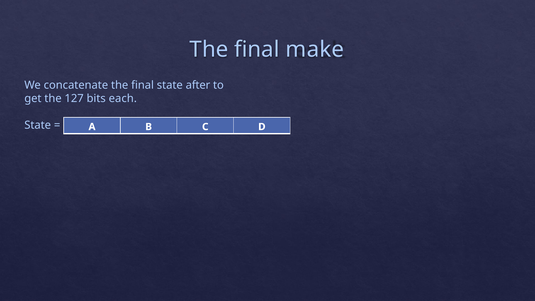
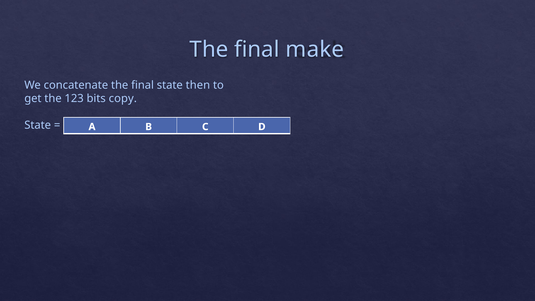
after: after -> then (198, 85)
127: 127 -> 123 (74, 98)
each: each -> copy (123, 98)
